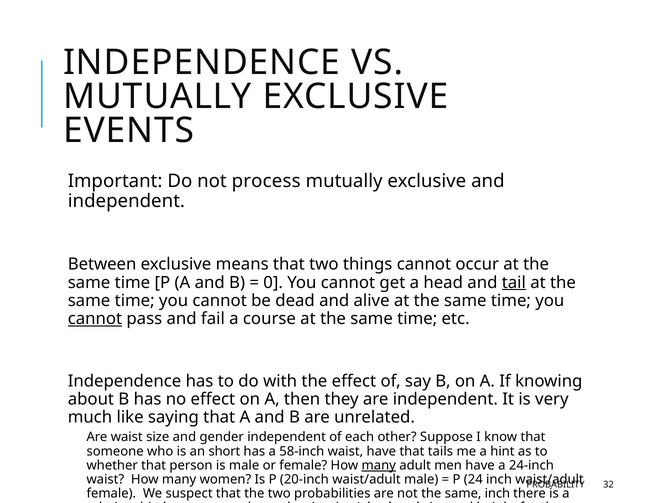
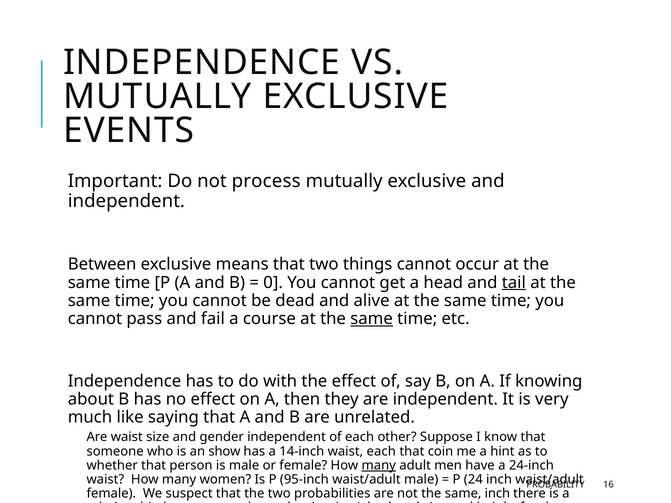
cannot underline: present -> none (95, 319)
same underline: none -> present (372, 319)
short: short -> show (224, 451)
58-inch: 58-inch -> 14-inch (302, 451)
waist have: have -> each (381, 451)
tails: tails -> coin (440, 451)
20-inch: 20-inch -> 95-inch (304, 480)
32: 32 -> 16 (608, 485)
